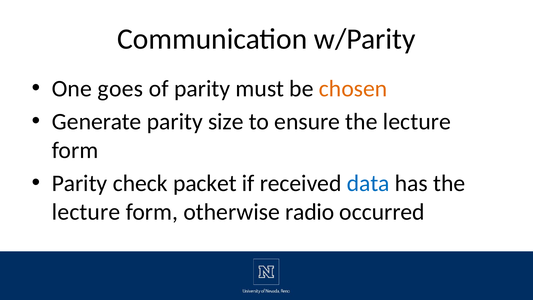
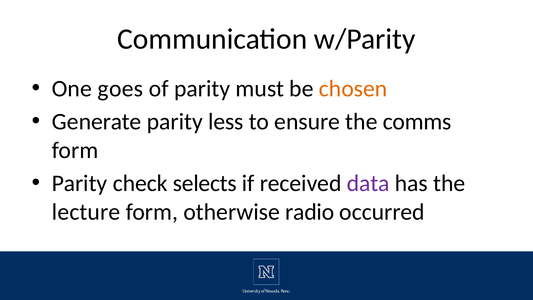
size: size -> less (226, 122)
ensure the lecture: lecture -> comms (417, 122)
packet: packet -> selects (205, 183)
data colour: blue -> purple (368, 183)
